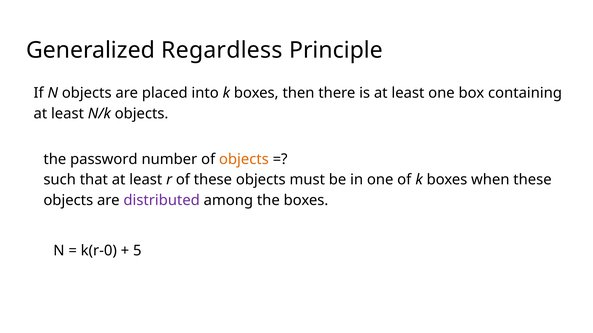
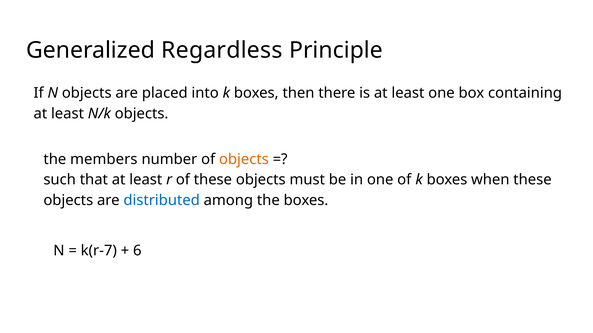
password: password -> members (104, 160)
distributed colour: purple -> blue (162, 200)
k(r-0: k(r-0 -> k(r-7 (99, 251)
5: 5 -> 6 (137, 251)
